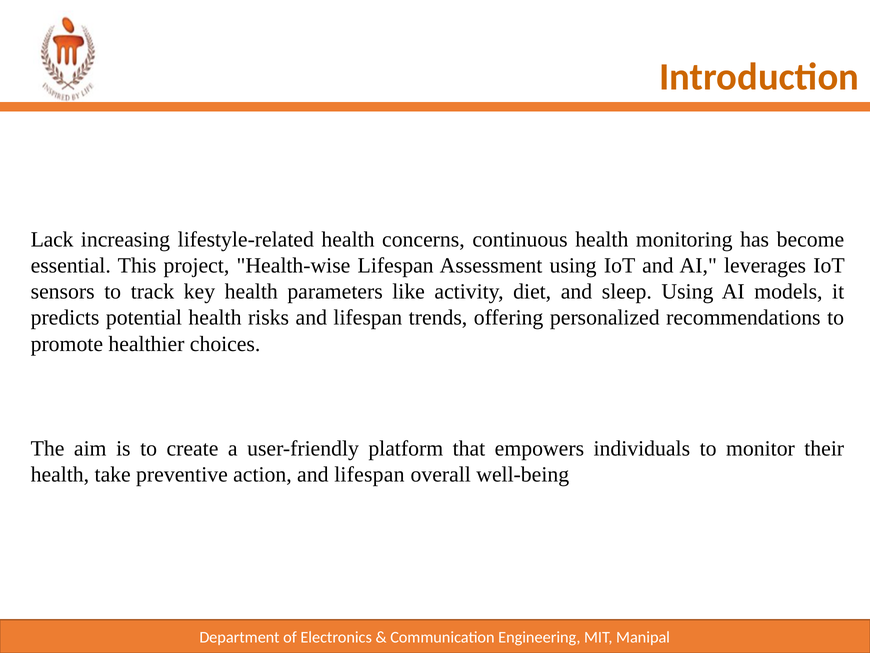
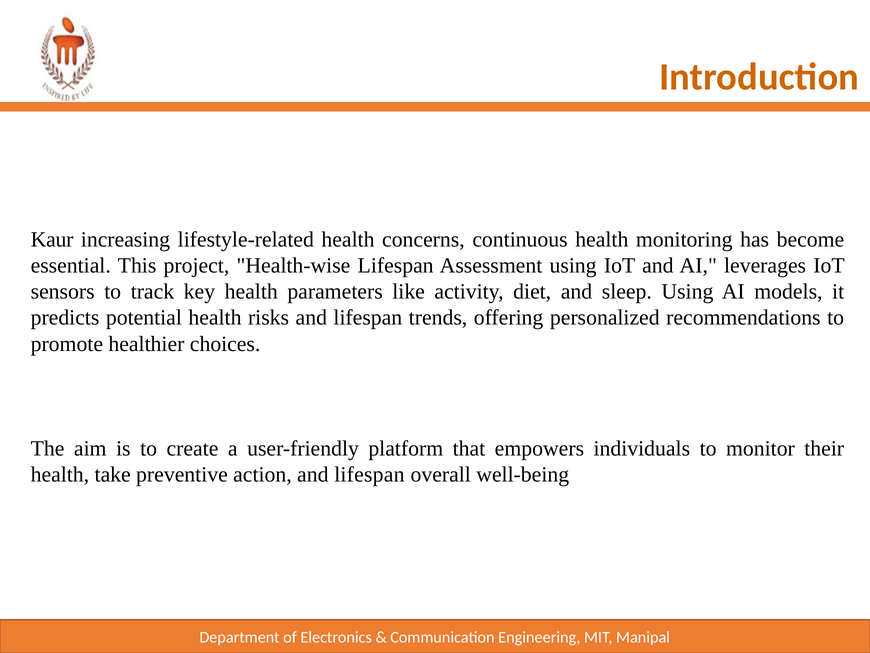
Lack: Lack -> Kaur (52, 239)
